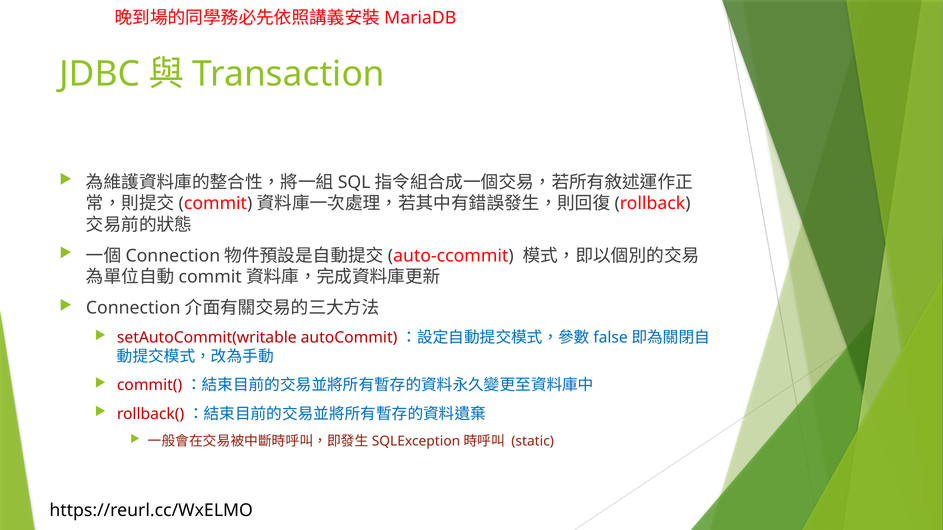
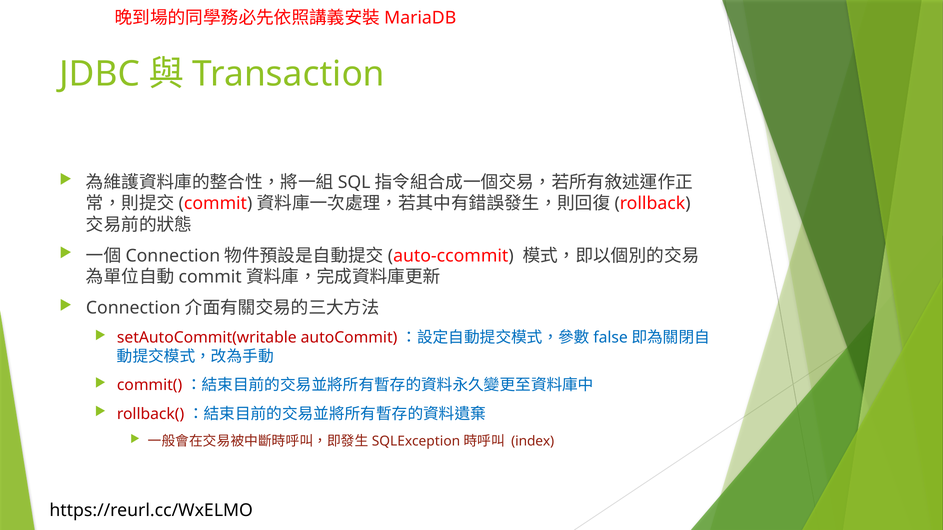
static: static -> index (533, 442)
